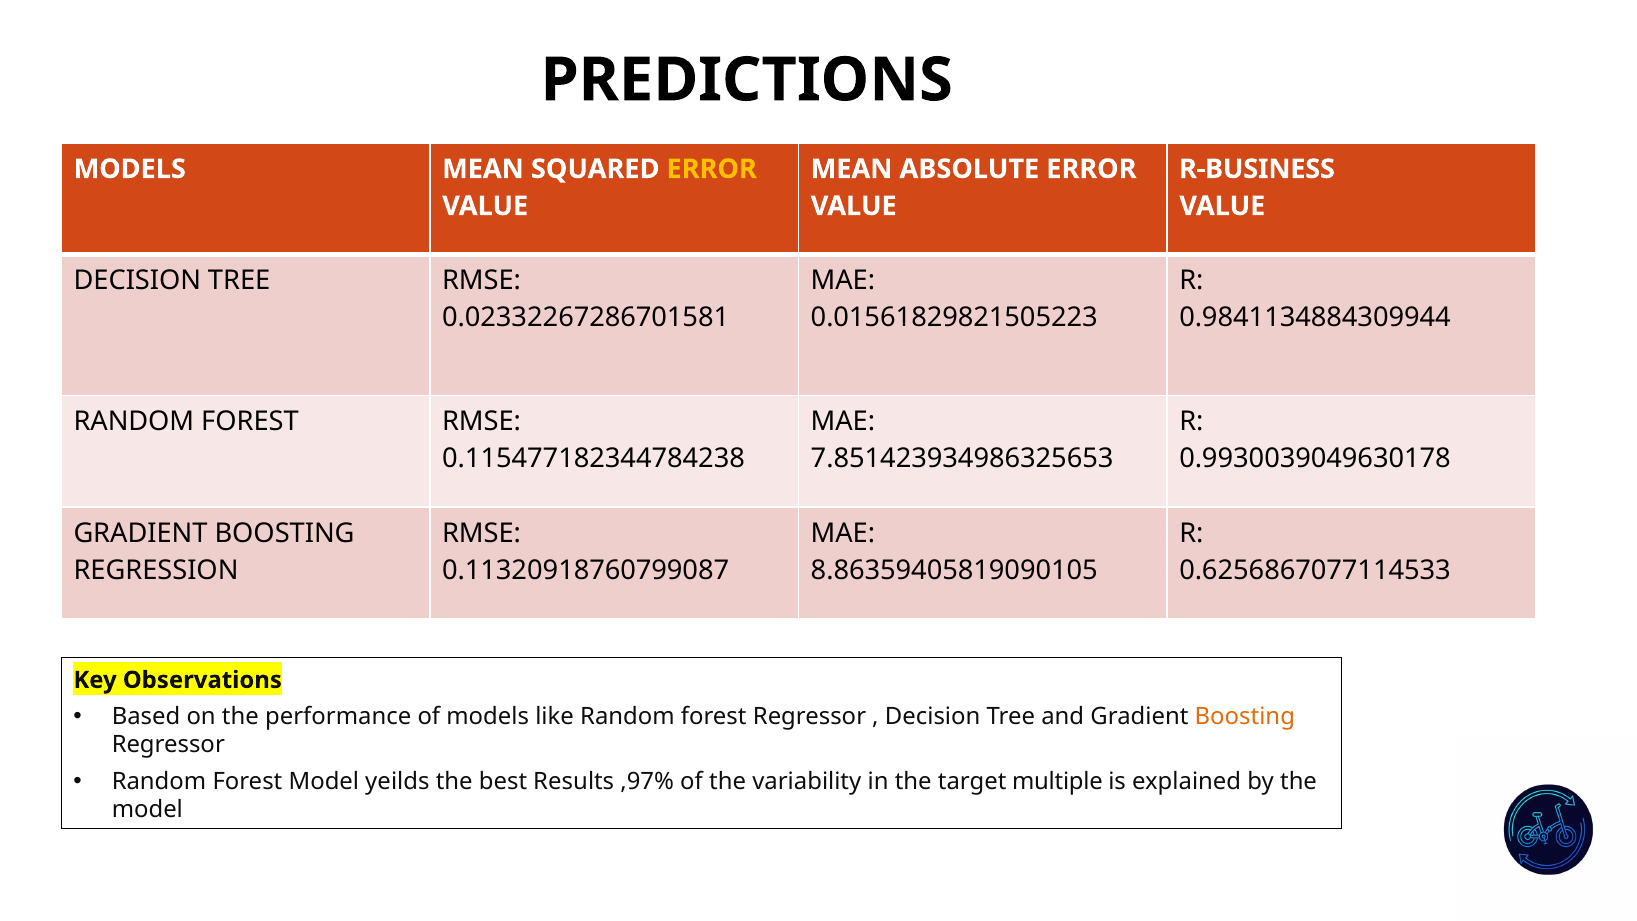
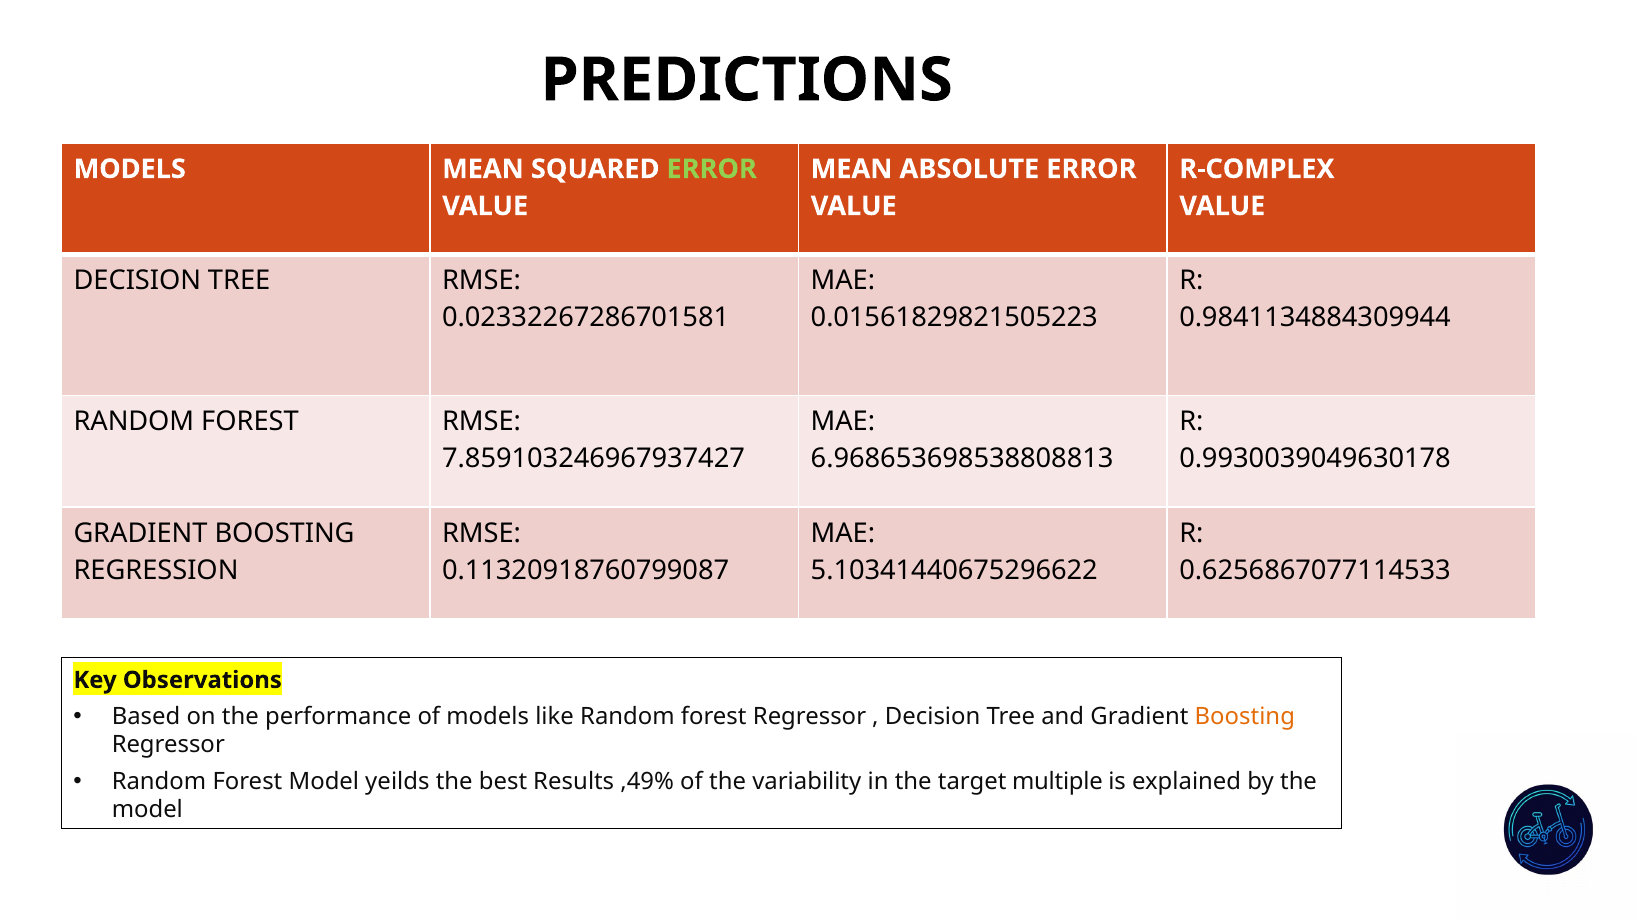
ERROR colour: yellow -> light green (712, 169)
R-BUSINESS: R-BUSINESS -> R-COMPLEX (1257, 169)
0.115477182344784238: 0.115477182344784238 -> 7.859103246967937427 (594, 459)
7.851423934986325653: 7.851423934986325653 -> 6.968653698538808813 (962, 459)
8.86359405819090105: 8.86359405819090105 -> 5.10341440675296622 (954, 570)
,97%: ,97% -> ,49% (647, 781)
